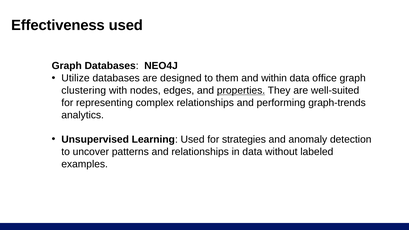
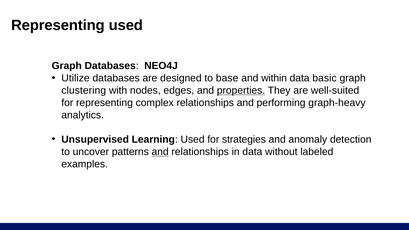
Effectiveness: Effectiveness -> Representing (58, 25)
them: them -> base (227, 78)
office: office -> basic (325, 78)
graph-trends: graph-trends -> graph-heavy (337, 103)
and underline: none -> present (160, 152)
